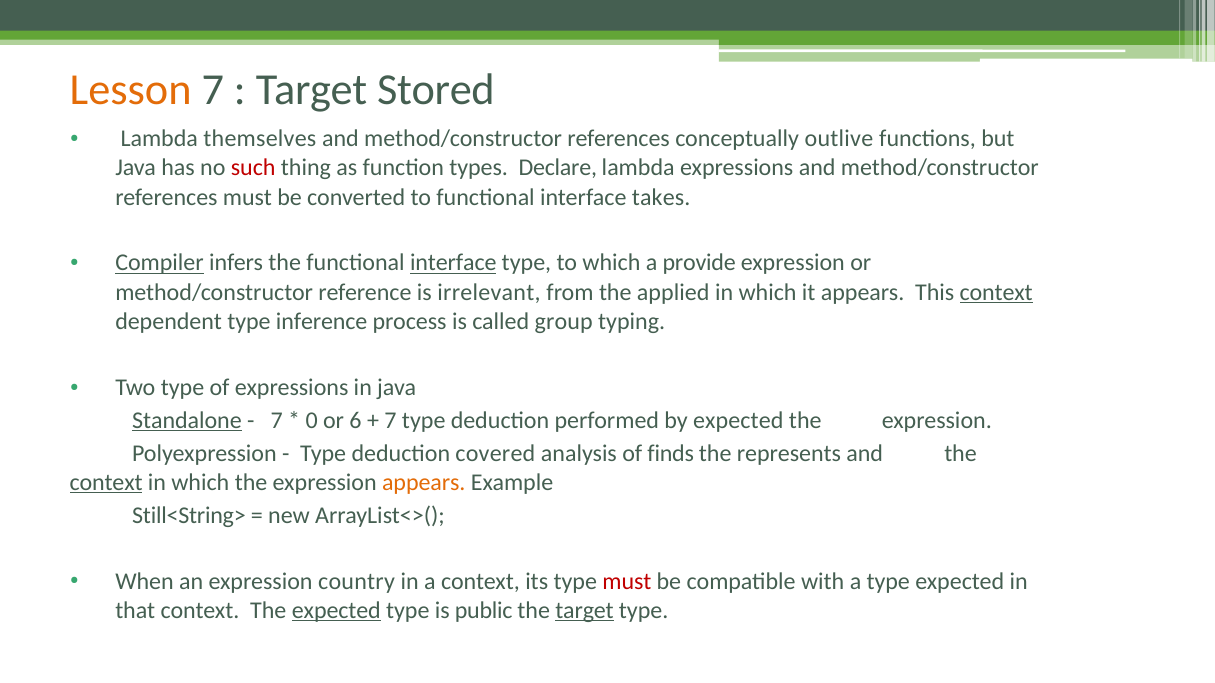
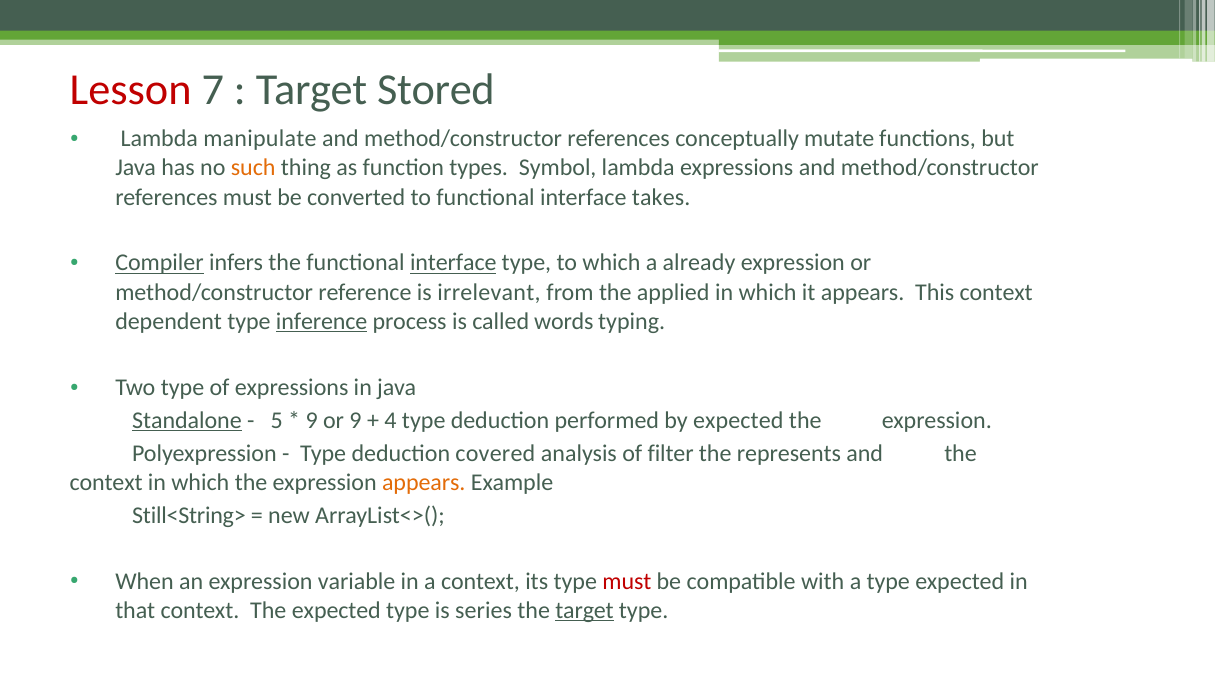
Lesson colour: orange -> red (131, 89)
themselves: themselves -> manipulate (260, 139)
outlive: outlive -> mutate (839, 139)
such colour: red -> orange (253, 168)
Declare: Declare -> Symbol (558, 168)
provide: provide -> already (699, 263)
context underline: present -> none (996, 292)
inference underline: none -> present (322, 322)
group: group -> words (564, 322)
7: 7 -> 5 (277, 420)
0: 0 -> 9 (312, 420)
or 6: 6 -> 9 (356, 420)
7: 7 -> 4 (390, 420)
finds: finds -> filter (671, 453)
context underline: present -> none (106, 483)
country: country -> variable (357, 582)
expected underline: present -> none (336, 611)
public: public -> series (484, 611)
